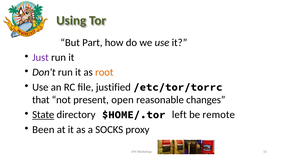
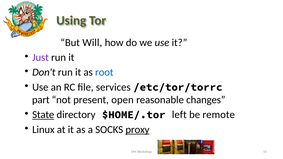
Part: Part -> Will (92, 43)
root colour: orange -> blue (104, 72)
justified: justified -> services (113, 87)
that: that -> part (41, 100)
Been: Been -> Linux (43, 130)
proxy underline: none -> present (137, 130)
